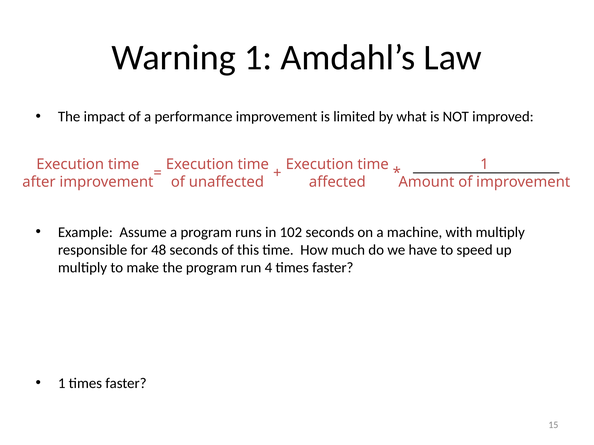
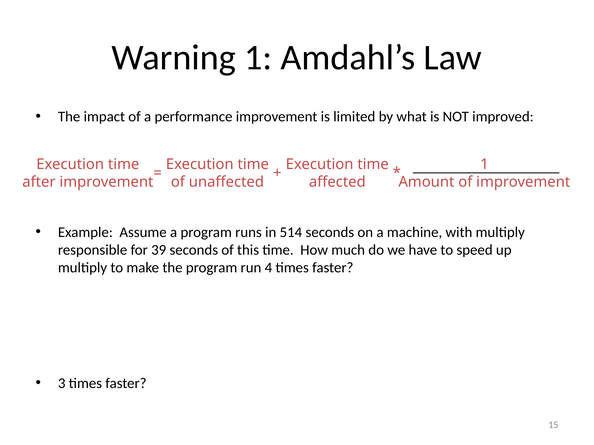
102: 102 -> 514 (291, 232)
48: 48 -> 39 (159, 250)
1: 1 -> 3 (62, 384)
